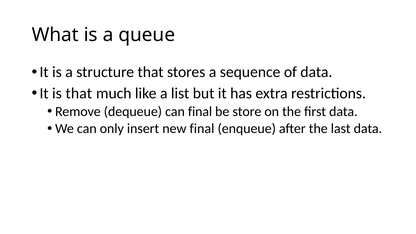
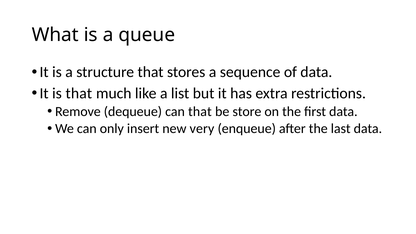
can final: final -> that (200, 111)
new final: final -> very (202, 129)
